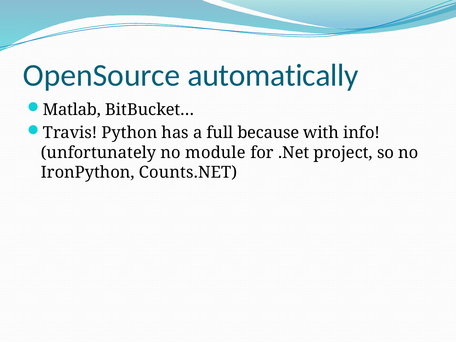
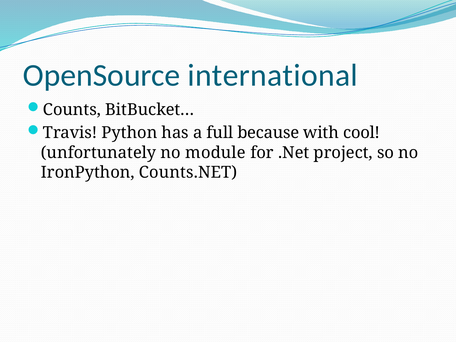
automatically: automatically -> international (273, 75)
Matlab: Matlab -> Counts (72, 110)
info: info -> cool (362, 133)
